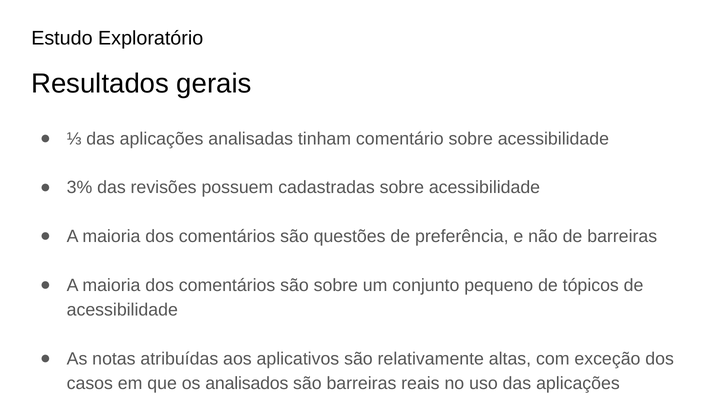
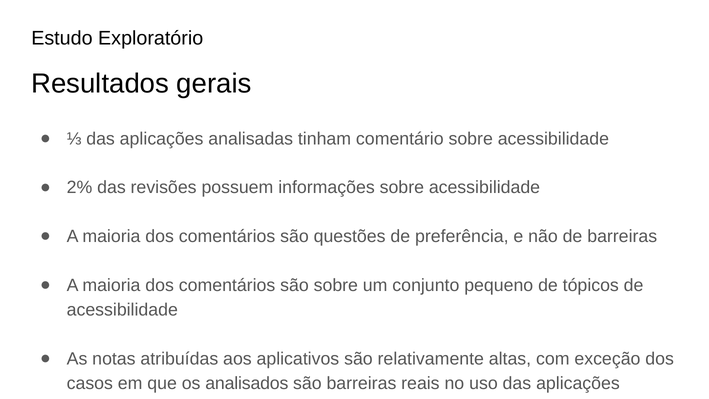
3%: 3% -> 2% (80, 188)
cadastradas: cadastradas -> informações (327, 188)
